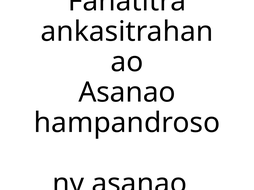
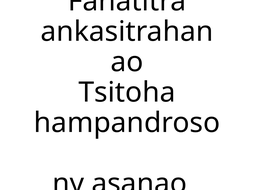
Asanao: Asanao -> Tsitoha (127, 93)
